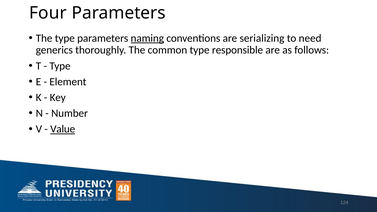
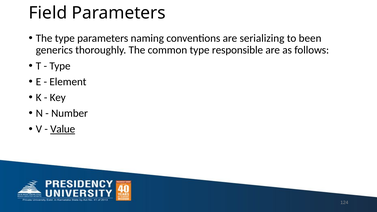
Four: Four -> Field (48, 13)
naming underline: present -> none (147, 38)
need: need -> been (310, 38)
